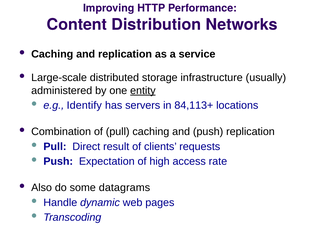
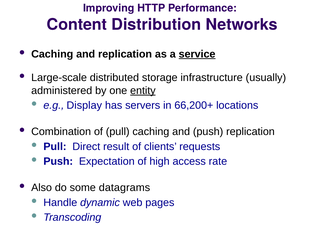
service underline: none -> present (197, 54)
Identify: Identify -> Display (84, 105)
84,113+: 84,113+ -> 66,200+ (194, 105)
